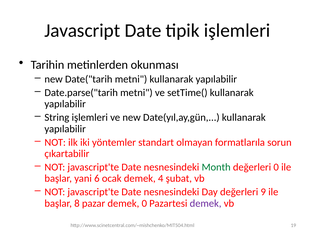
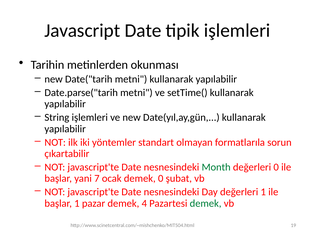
6: 6 -> 7 (97, 179)
demek 4: 4 -> 0 (161, 179)
değerleri 9: 9 -> 1 (263, 192)
başlar 8: 8 -> 1 (77, 204)
demek 0: 0 -> 4 (144, 204)
demek colour: purple -> green (206, 204)
